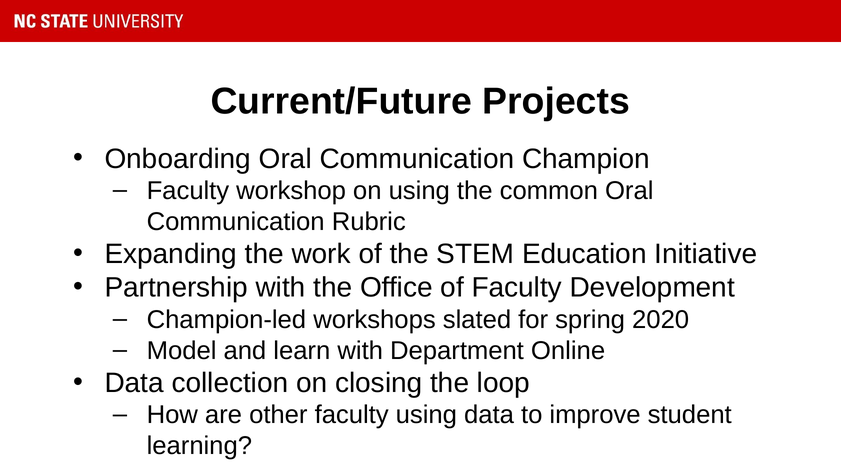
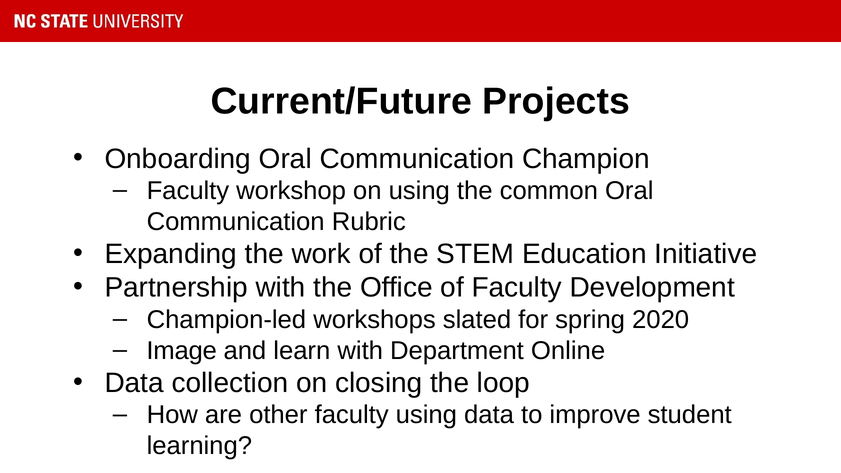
Model: Model -> Image (182, 351)
